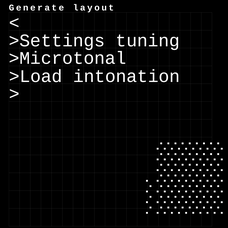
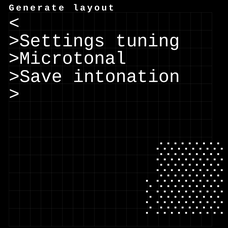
>Load: >Load -> >Save (36, 76)
